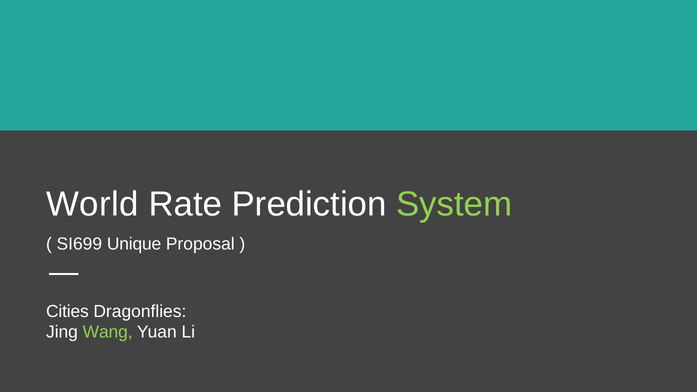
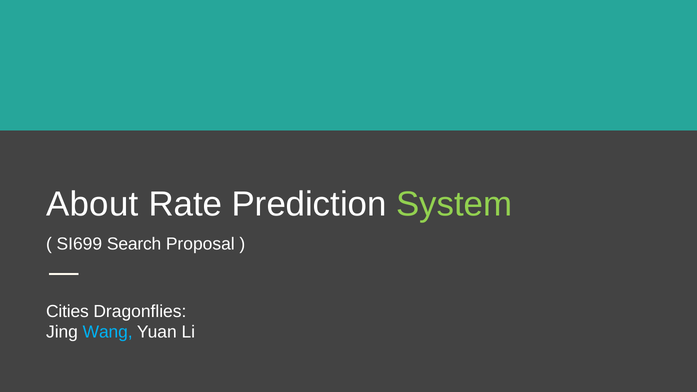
World: World -> About (92, 204)
Unique: Unique -> Search (134, 244)
Wang colour: light green -> light blue (108, 332)
